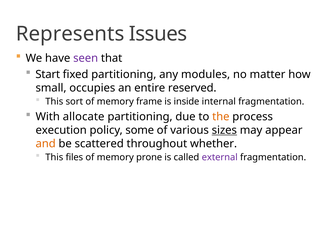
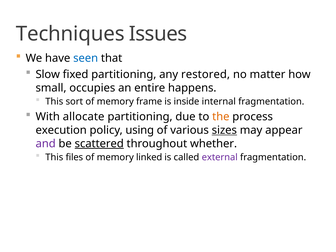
Represents: Represents -> Techniques (70, 34)
seen colour: purple -> blue (86, 58)
Start: Start -> Slow (48, 74)
modules: modules -> restored (206, 74)
reserved: reserved -> happens (192, 88)
some: some -> using (140, 130)
and colour: orange -> purple (46, 144)
scattered underline: none -> present (99, 144)
prone: prone -> linked (149, 157)
